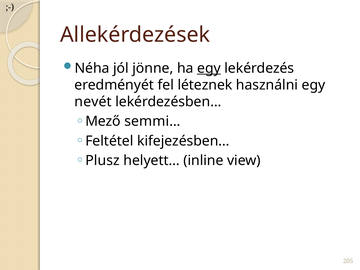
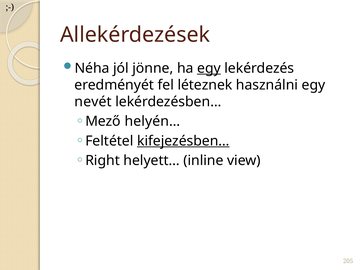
semmi…: semmi… -> helyén… (152, 121)
kifejezésben… underline: none -> present (183, 141)
Plusz: Plusz -> Right (103, 160)
